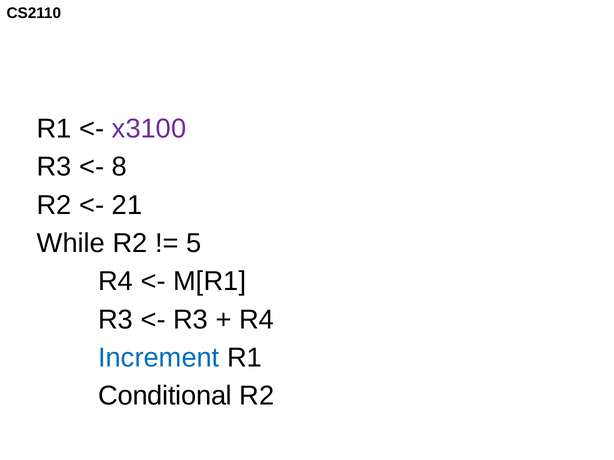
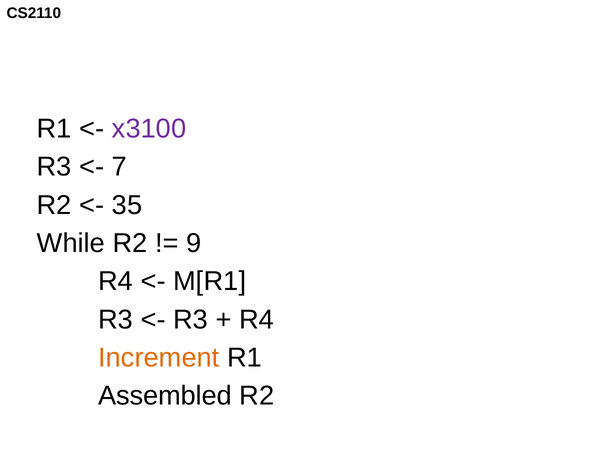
8: 8 -> 7 (119, 167)
21: 21 -> 35 (127, 205)
5: 5 -> 9 (194, 243)
Increment colour: blue -> orange (159, 358)
Conditional: Conditional -> Assembled (165, 396)
